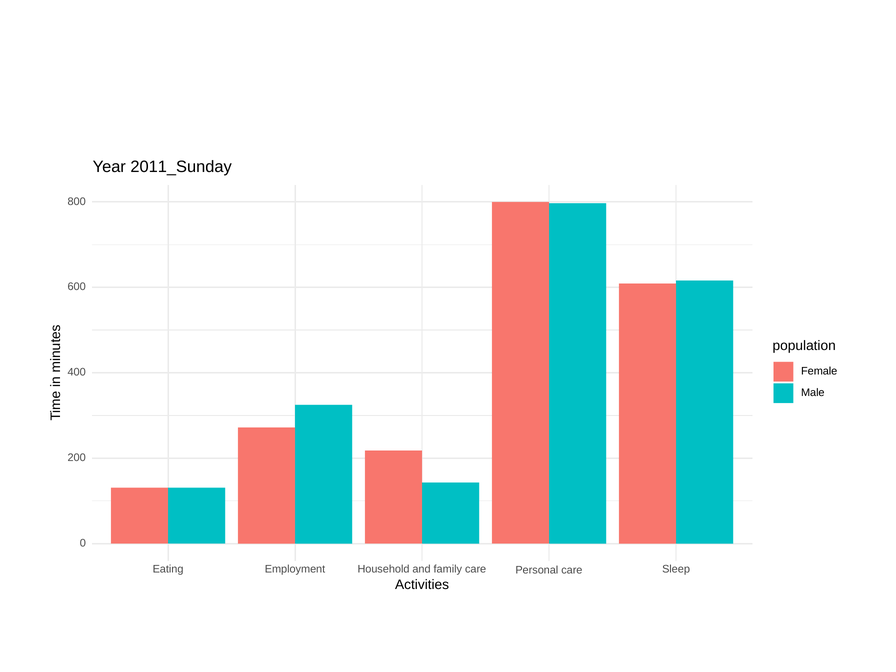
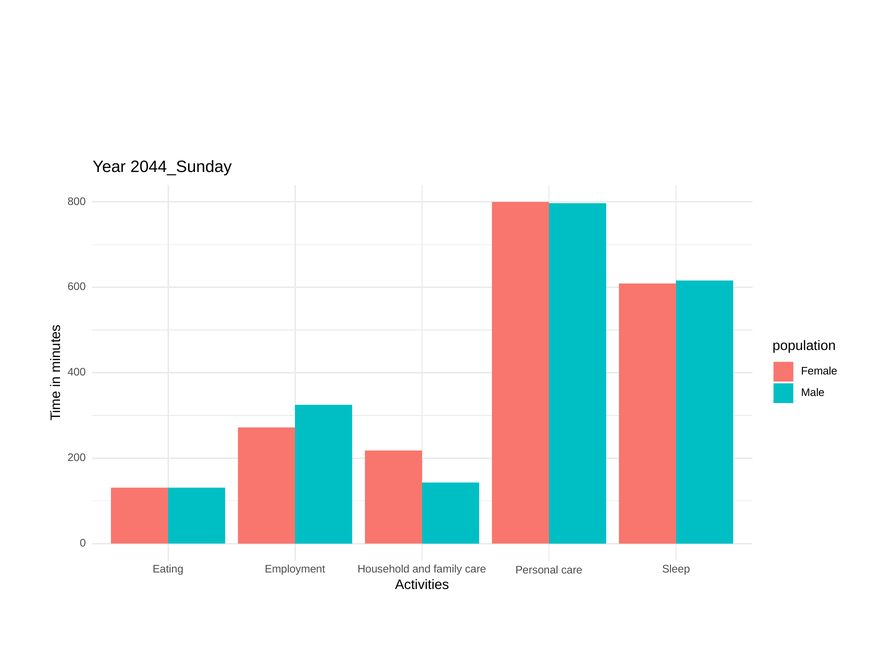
2011_Sunday: 2011_Sunday -> 2044_Sunday (181, 167)
